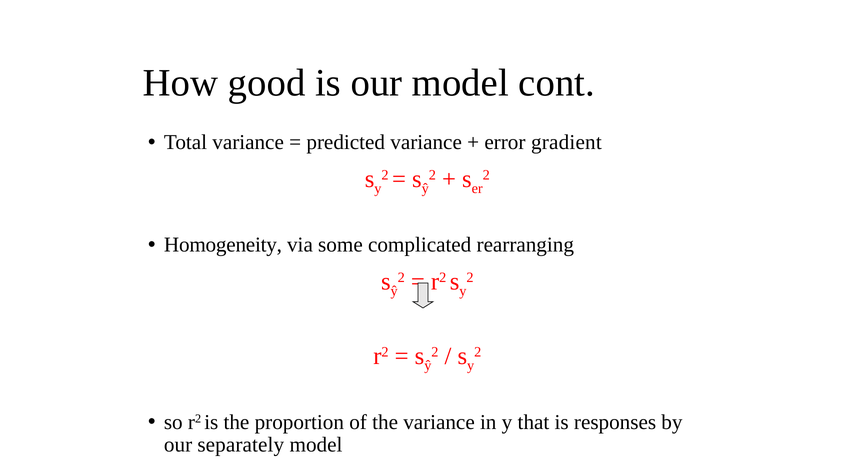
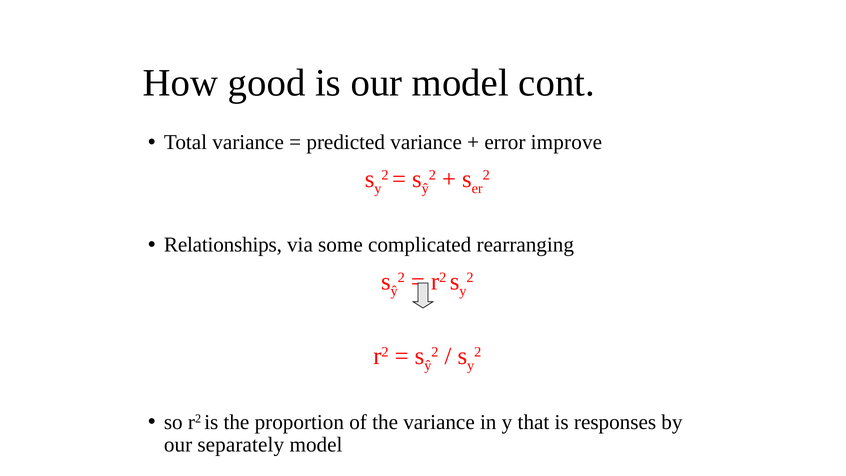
gradient: gradient -> improve (566, 142)
Homogeneity: Homogeneity -> Relationships (223, 245)
